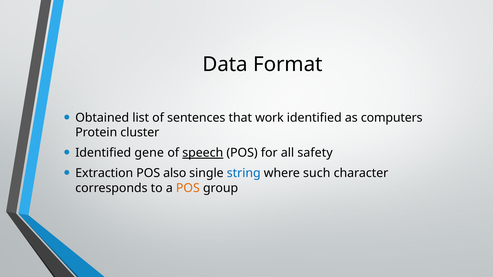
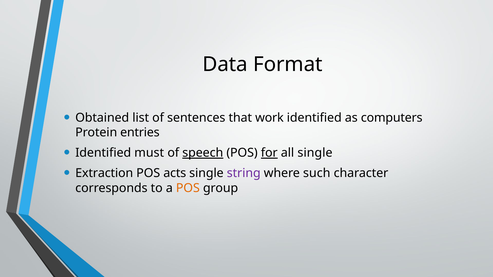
cluster: cluster -> entries (140, 133)
gene: gene -> must (149, 153)
for underline: none -> present (269, 153)
all safety: safety -> single (315, 153)
also: also -> acts (175, 173)
string colour: blue -> purple (244, 173)
